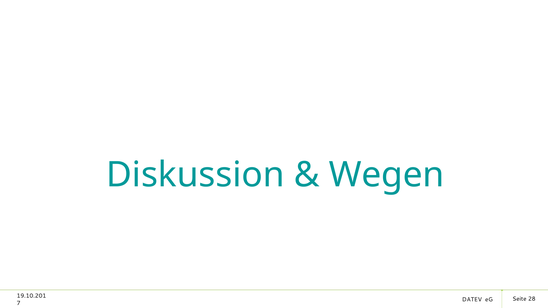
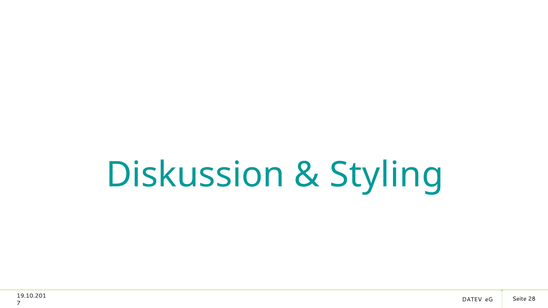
Wegen: Wegen -> Styling (386, 175)
